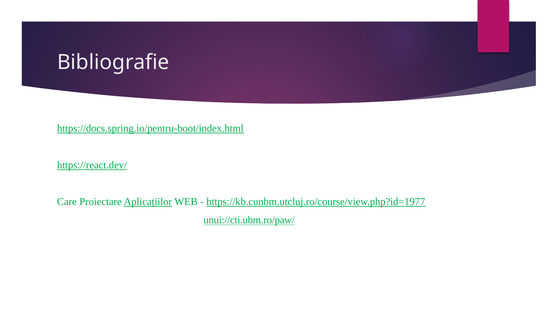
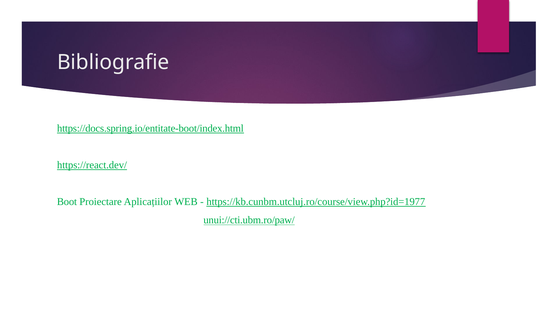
https://docs.spring.io/pentru-boot/index.html: https://docs.spring.io/pentru-boot/index.html -> https://docs.spring.io/entitate-boot/index.html (150, 128)
Care: Care -> Boot (67, 202)
Aplicațiilor underline: present -> none (148, 202)
